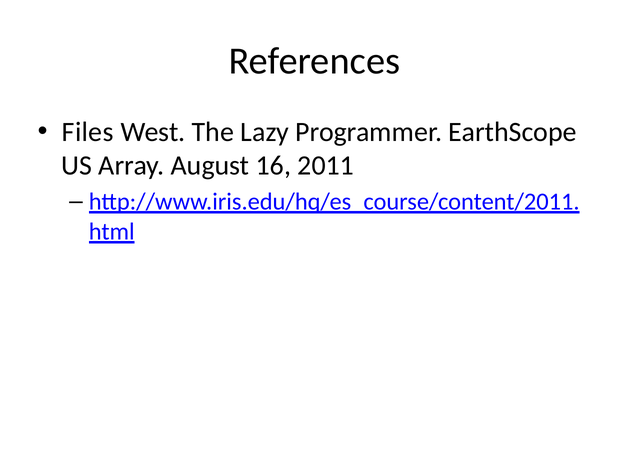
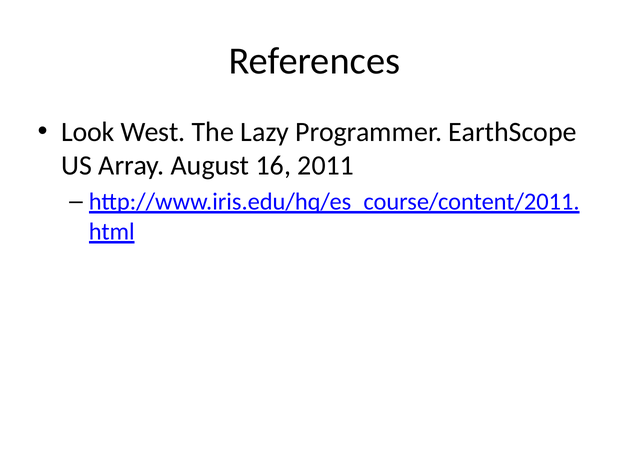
Files: Files -> Look (88, 132)
